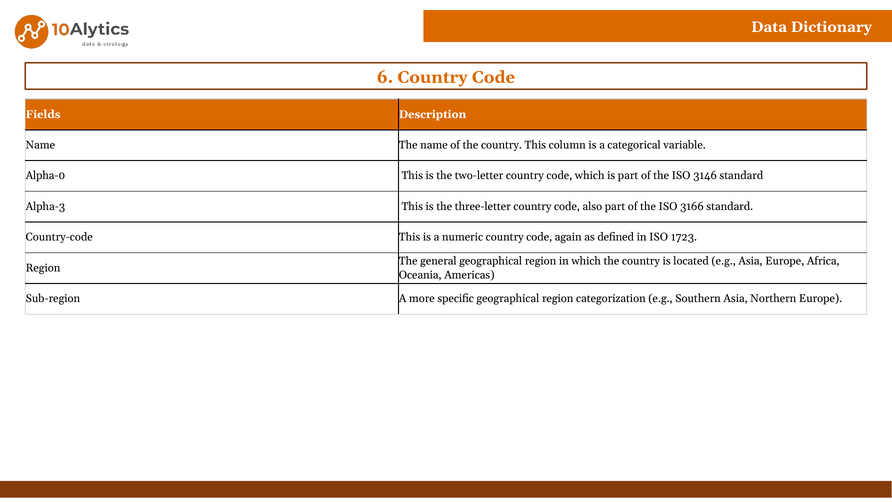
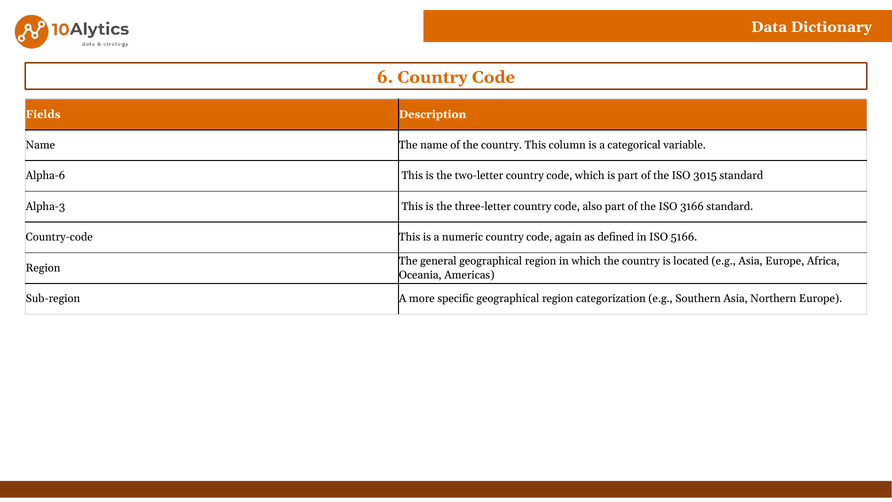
Alpha-0: Alpha-0 -> Alpha-6 (45, 176)
3146: 3146 -> 3015 (705, 176)
1723: 1723 -> 5166 (684, 237)
